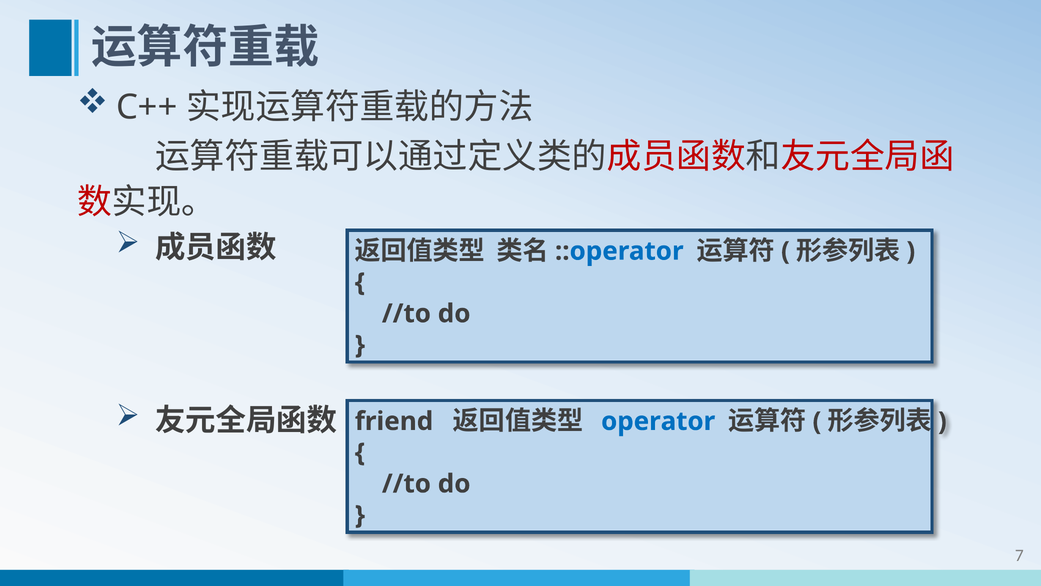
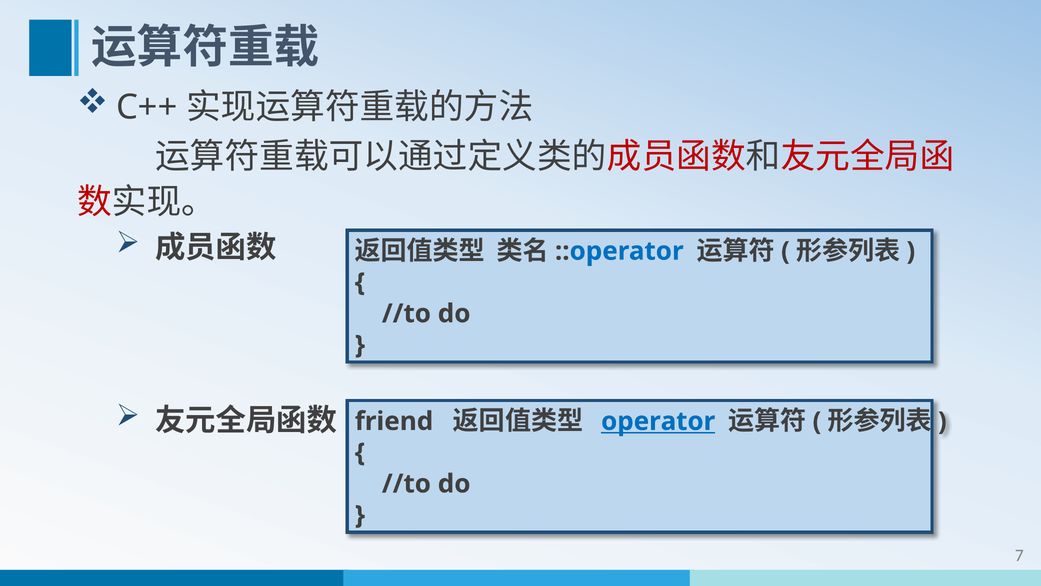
operator underline: none -> present (658, 421)
